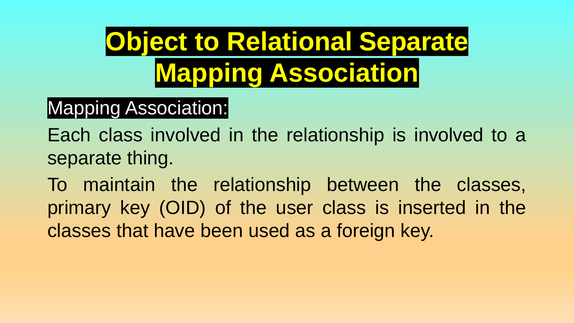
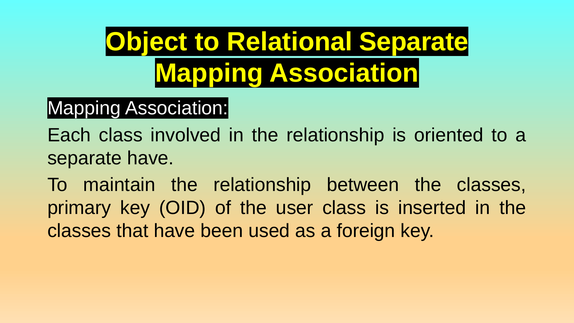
is involved: involved -> oriented (449, 135)
separate thing: thing -> have (150, 158)
